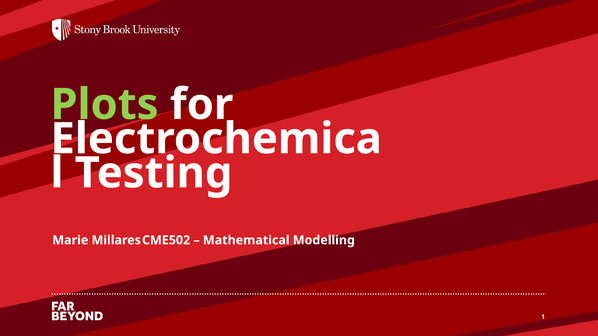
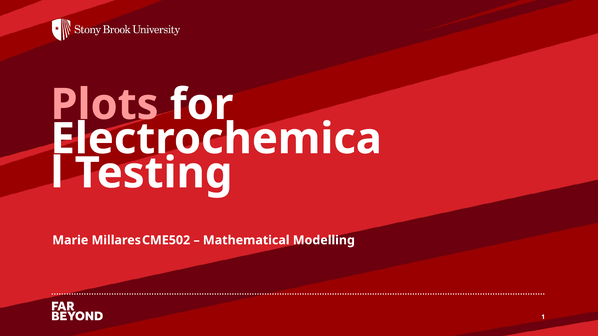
Plots colour: light green -> pink (105, 105)
